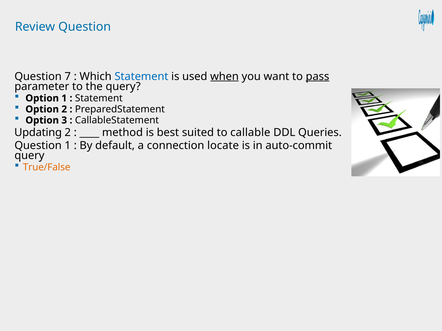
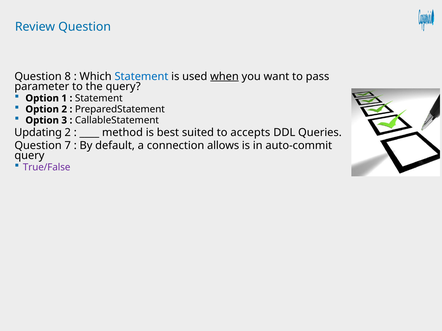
7: 7 -> 8 (68, 77)
pass underline: present -> none (318, 77)
callable: callable -> accepts (250, 133)
Question 1: 1 -> 7 (68, 146)
locate: locate -> allows (223, 146)
True/False colour: orange -> purple (47, 167)
